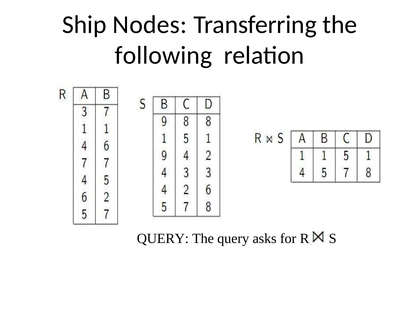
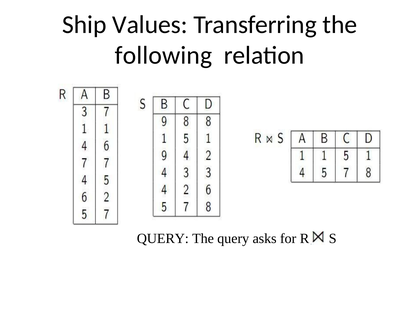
Nodes: Nodes -> Values (150, 25)
